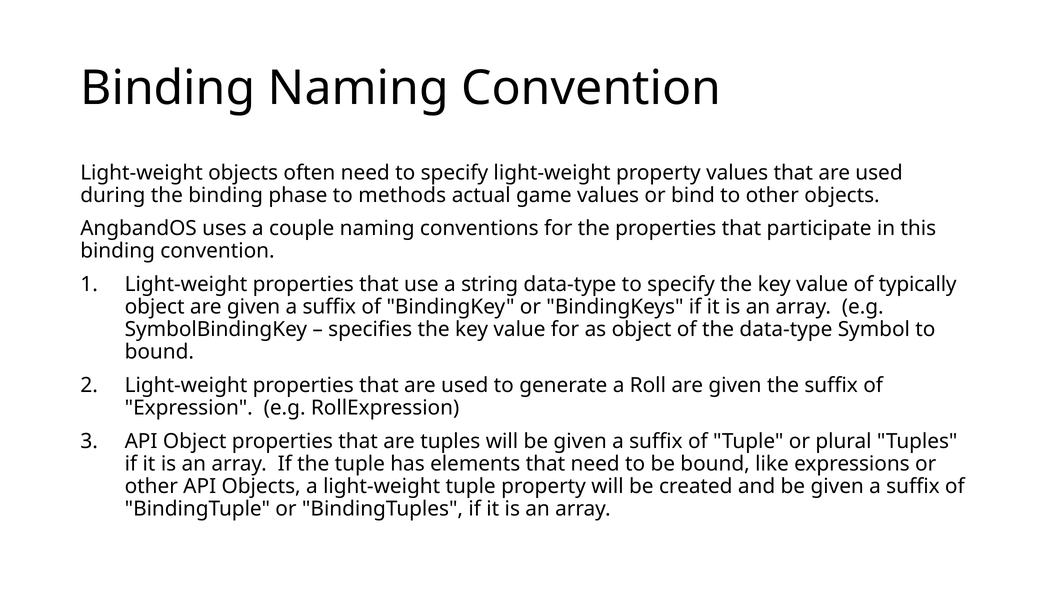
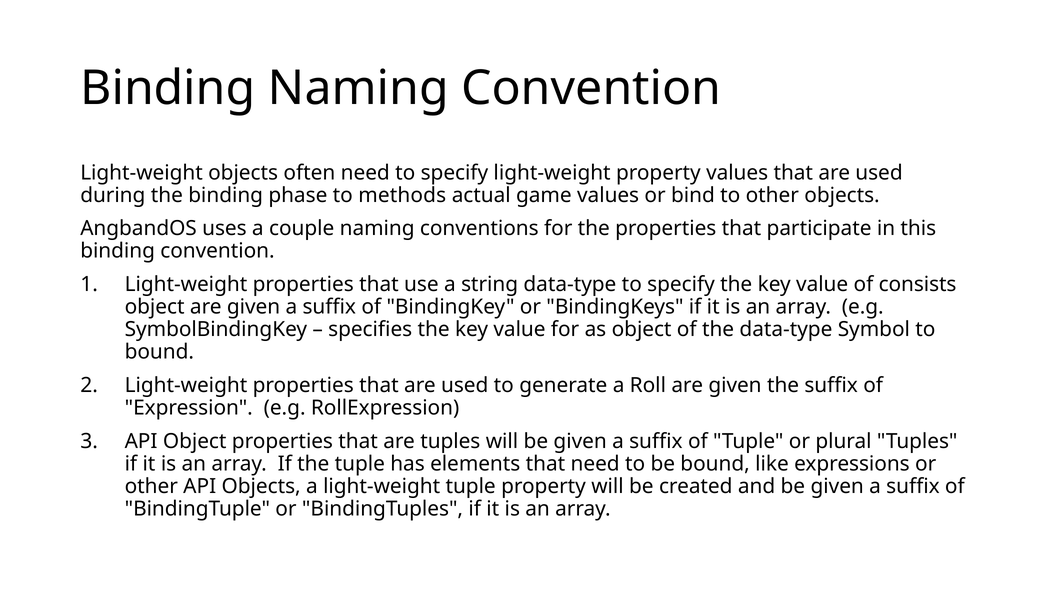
typically: typically -> consists (918, 285)
